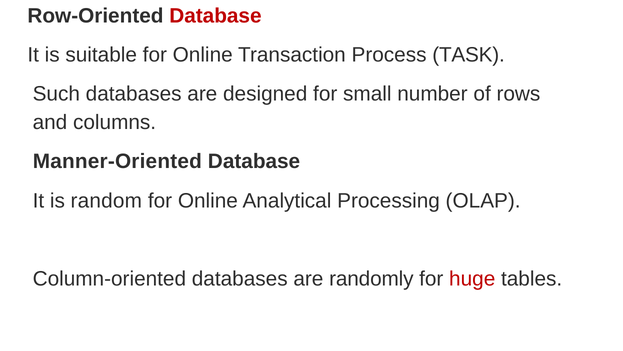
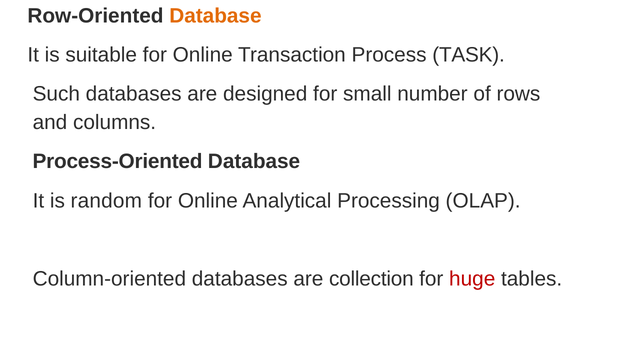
Database colour: red -> orange (215, 16)
Manner-Oriented: Manner-Oriented -> Process-Oriented (118, 161)
randomly: randomly -> collection (371, 278)
